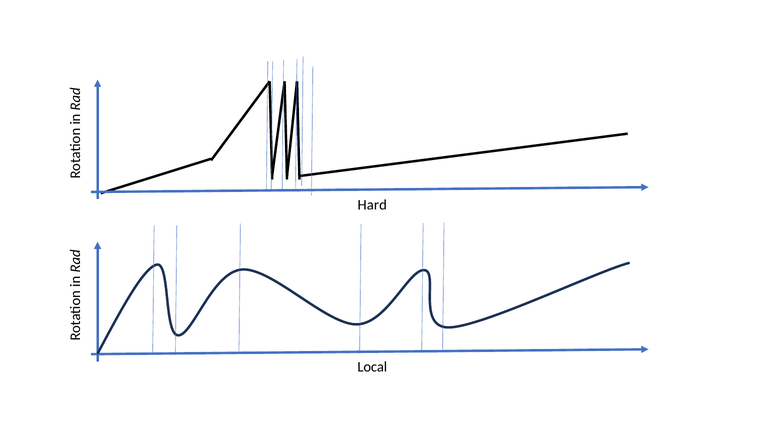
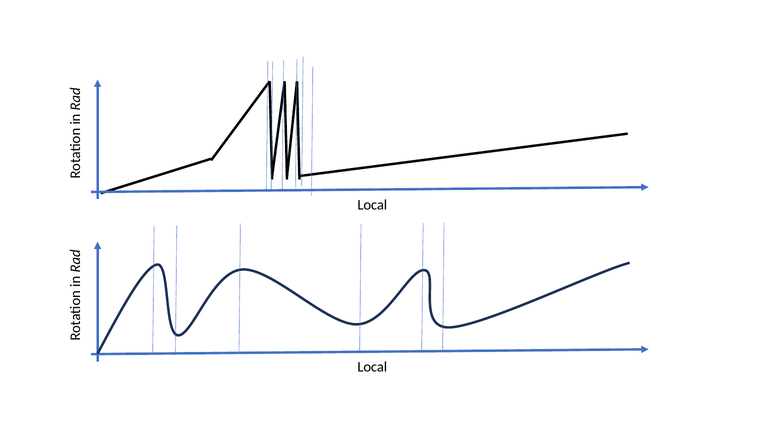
Hard: Hard -> Local (372, 205)
